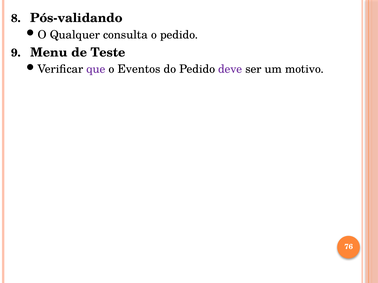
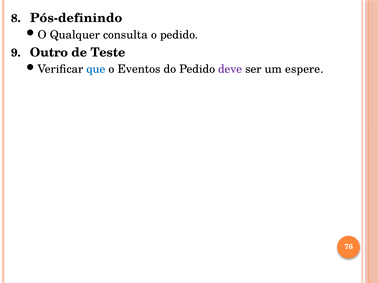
Pós-validando: Pós-validando -> Pós-definindo (76, 18)
Menu: Menu -> Outro (49, 53)
que colour: purple -> blue (96, 69)
motivo: motivo -> espere (304, 69)
